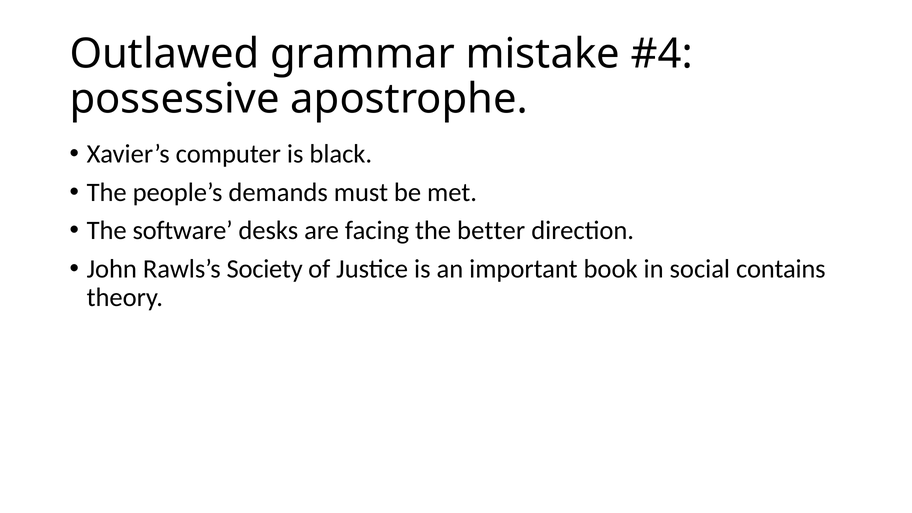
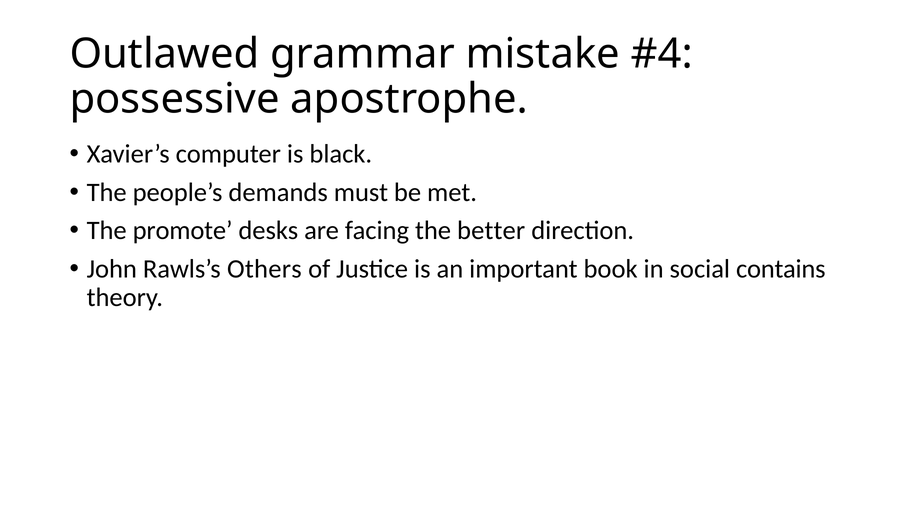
software: software -> promote (183, 231)
Society: Society -> Others (264, 269)
